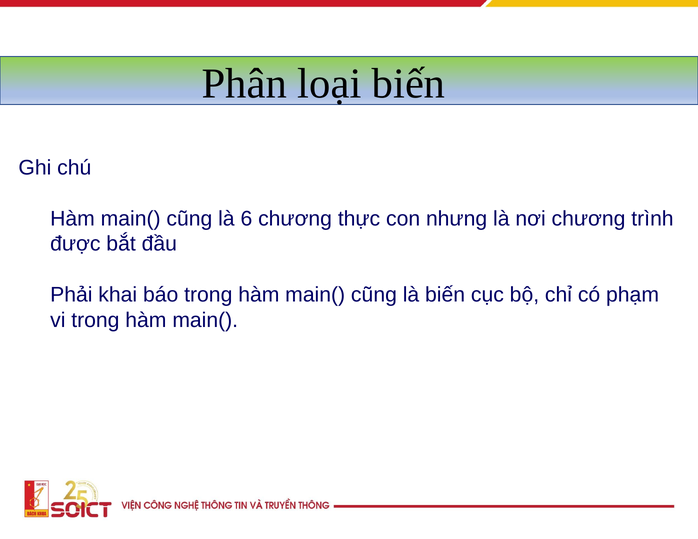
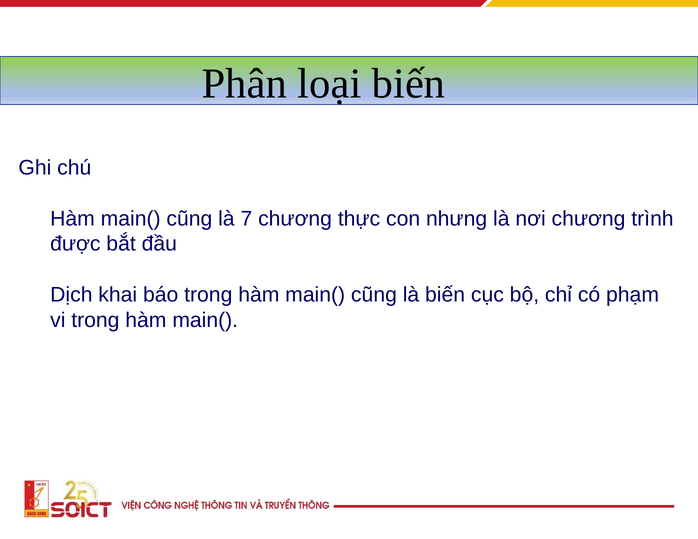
6: 6 -> 7 (246, 219)
Phải: Phải -> Dịch (71, 295)
